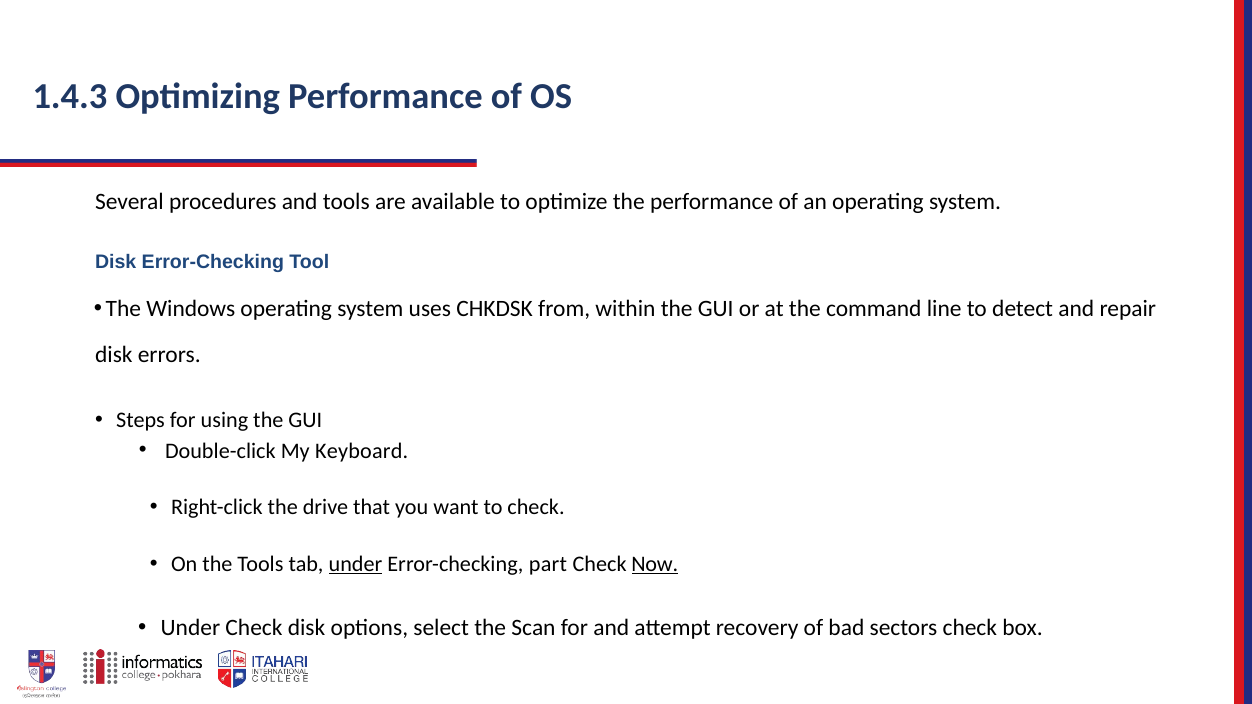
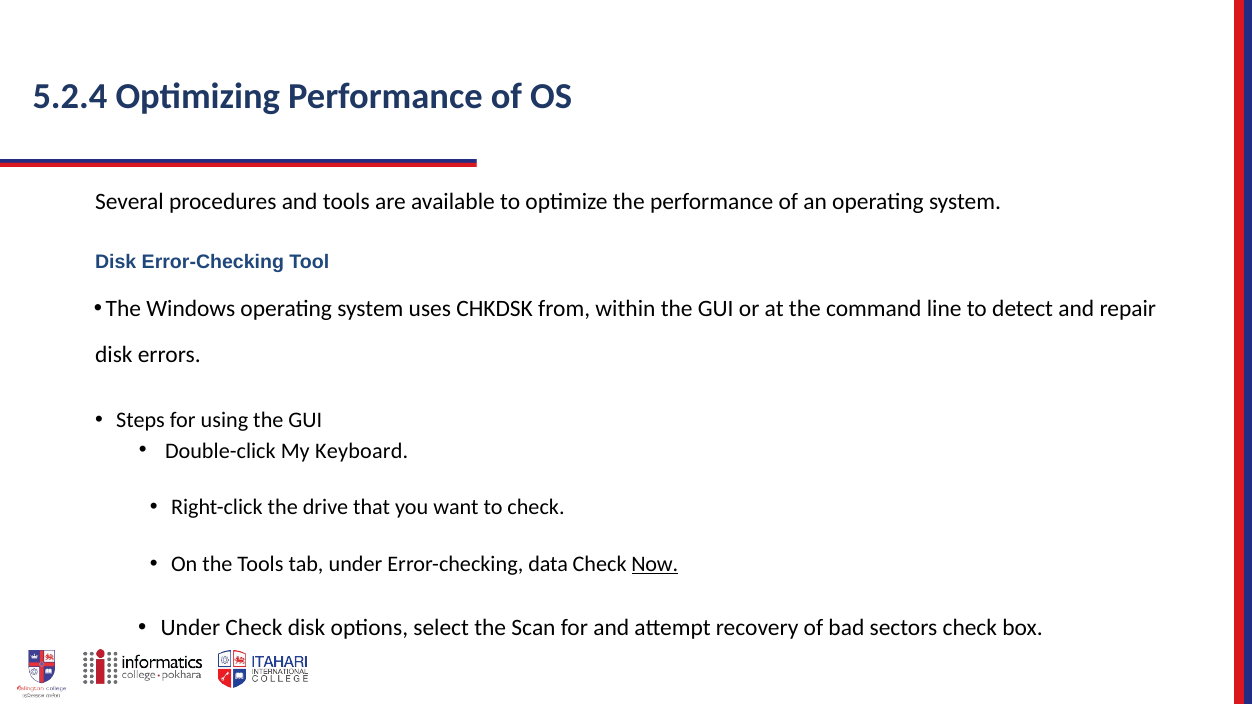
1.4.3: 1.4.3 -> 5.2.4 (70, 96)
under underline: present -> none (355, 564)
part: part -> data (548, 564)
